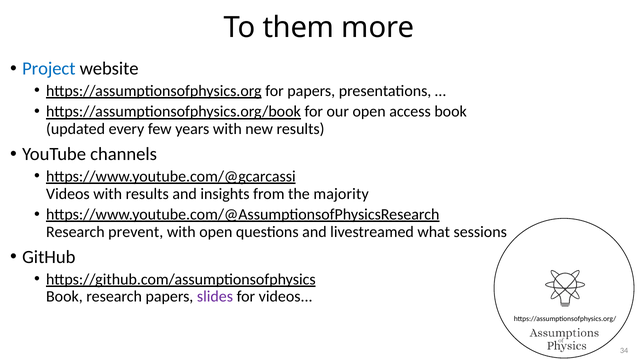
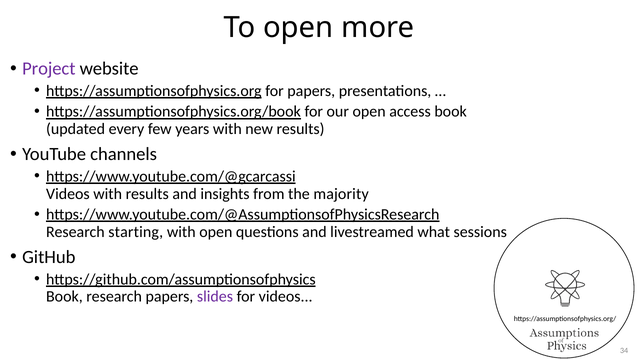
To them: them -> open (298, 28)
Project colour: blue -> purple (49, 69)
prevent: prevent -> starting (136, 232)
